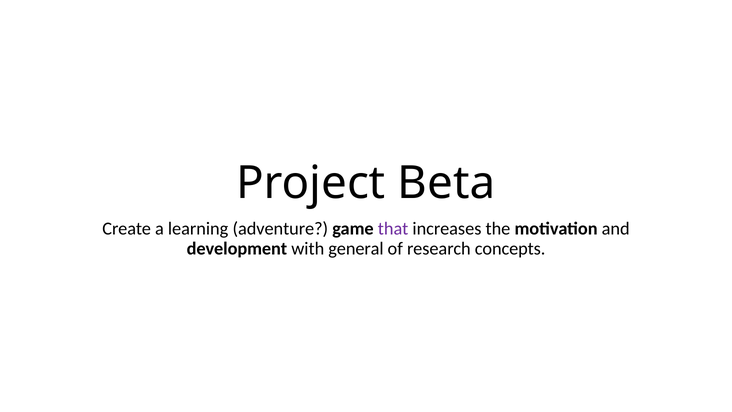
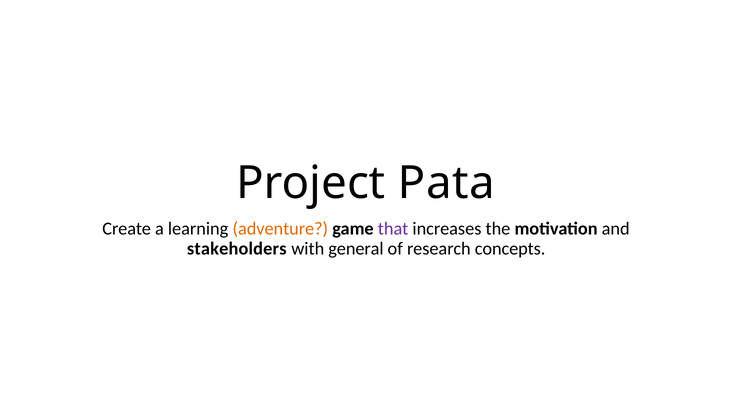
Beta: Beta -> Pata (446, 183)
adventure colour: black -> orange (280, 229)
development: development -> stakeholders (237, 249)
